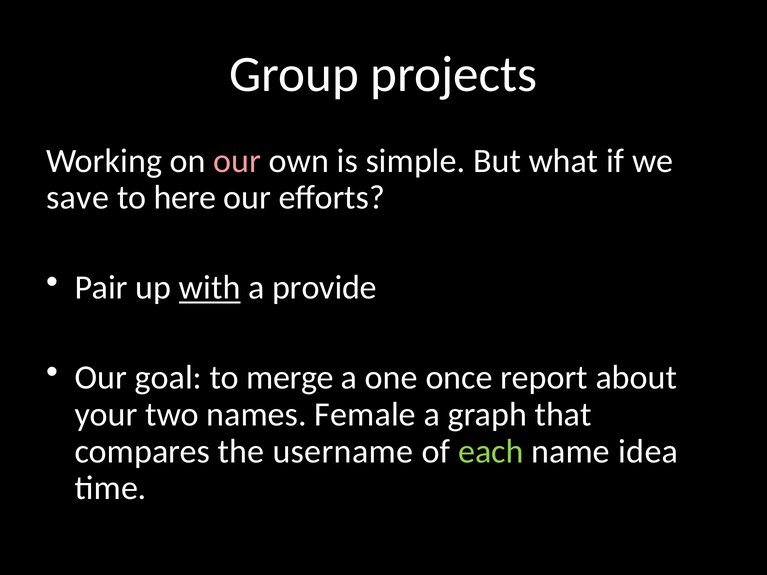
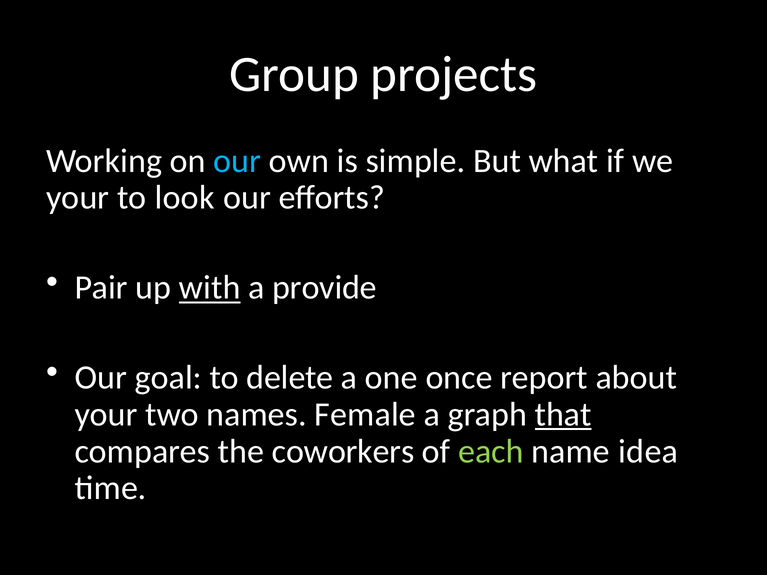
our colour: pink -> light blue (237, 161)
save: save -> your (78, 198)
here: here -> look (185, 198)
merge: merge -> delete (290, 378)
that underline: none -> present (563, 415)
username: username -> coworkers (343, 451)
